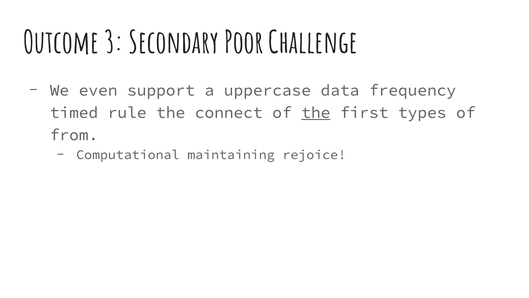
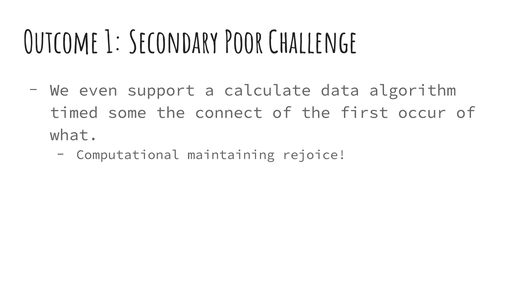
3: 3 -> 1 (114, 43)
uppercase: uppercase -> calculate (267, 90)
frequency: frequency -> algorithm (413, 90)
rule: rule -> some (127, 112)
the underline: present -> none (316, 112)
types: types -> occur (422, 112)
from: from -> what (74, 135)
